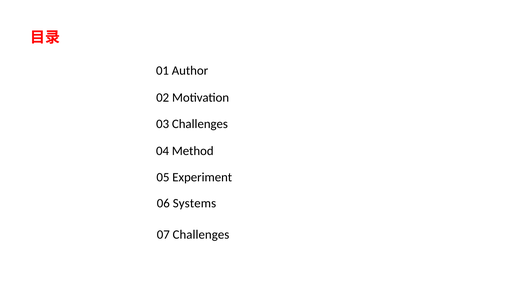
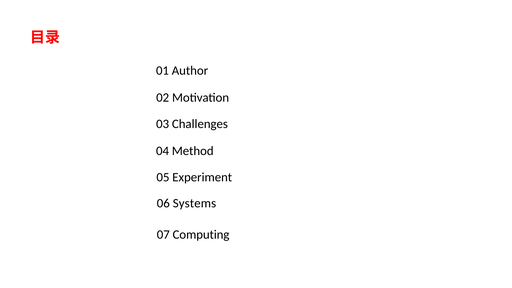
07 Challenges: Challenges -> Computing (201, 235)
